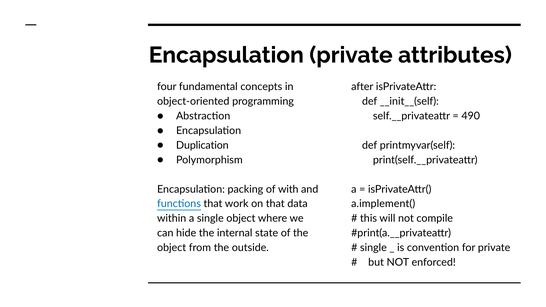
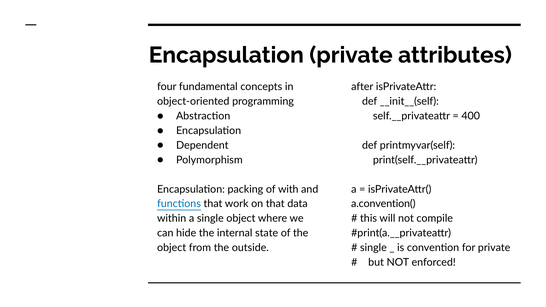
490: 490 -> 400 (471, 116)
Duplication: Duplication -> Dependent (202, 145)
a.implement(: a.implement( -> a.convention( (383, 204)
